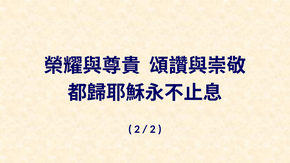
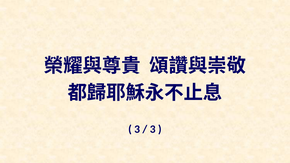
2: 2 -> 3 (137, 129)
2: 2 -> 3 (153, 129)
